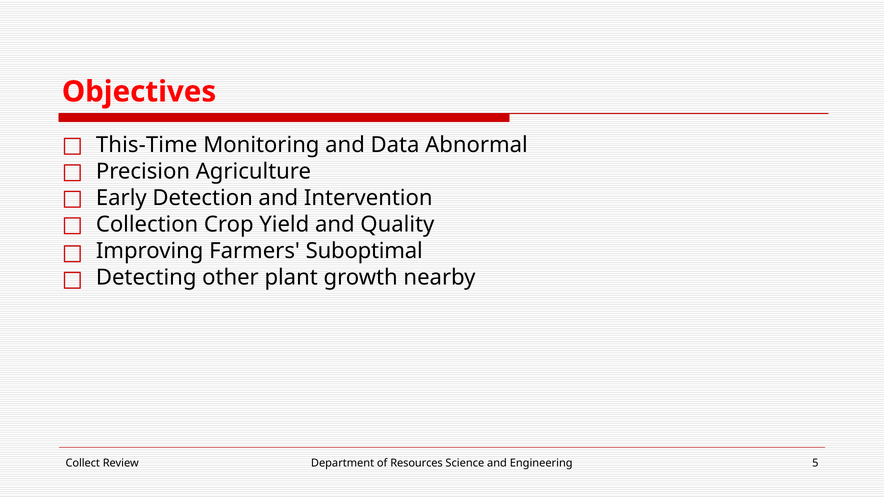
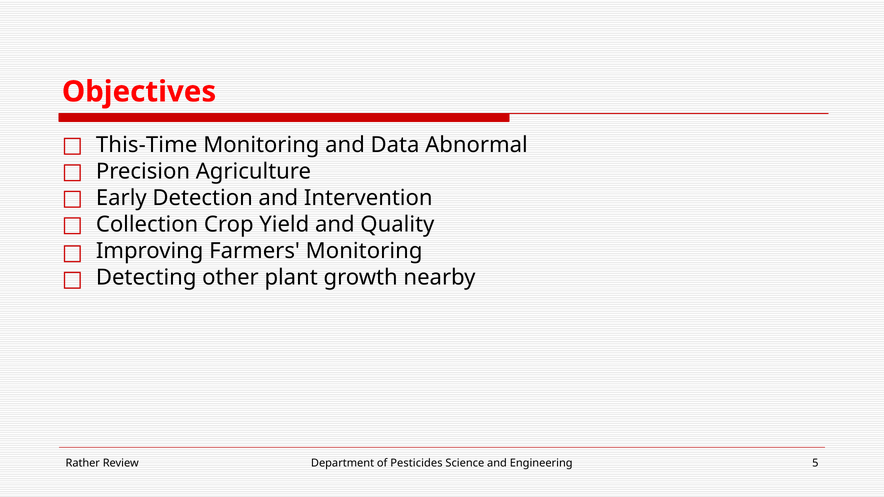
Farmers Suboptimal: Suboptimal -> Monitoring (364, 251)
Collect: Collect -> Rather (83, 464)
Resources: Resources -> Pesticides (416, 464)
